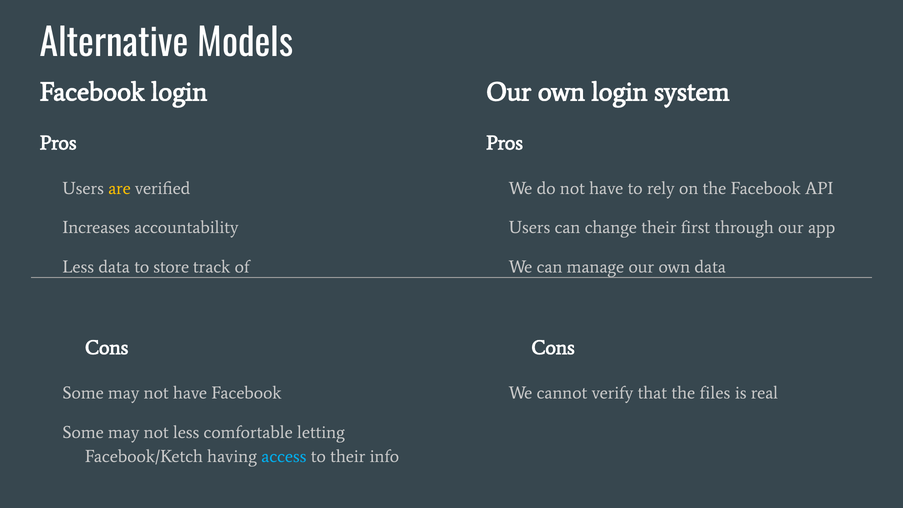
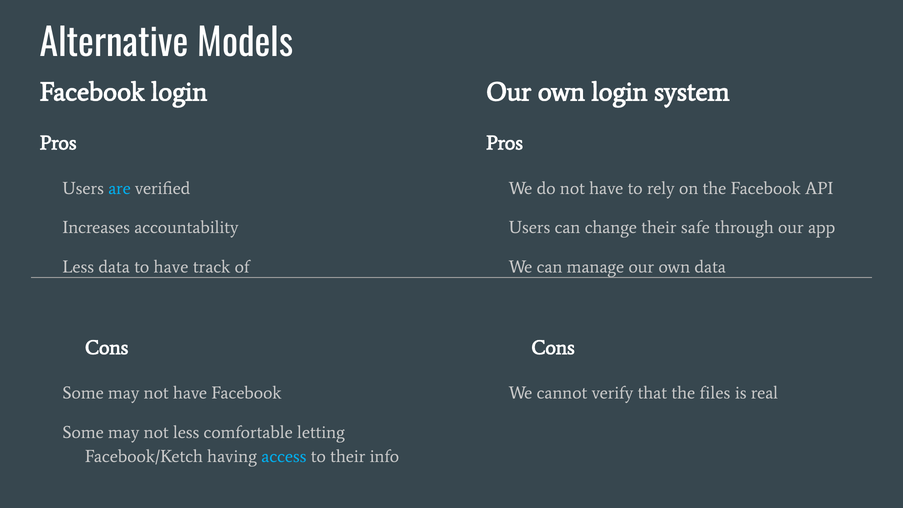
are colour: yellow -> light blue (120, 188)
first: first -> safe (695, 228)
to store: store -> have (171, 267)
